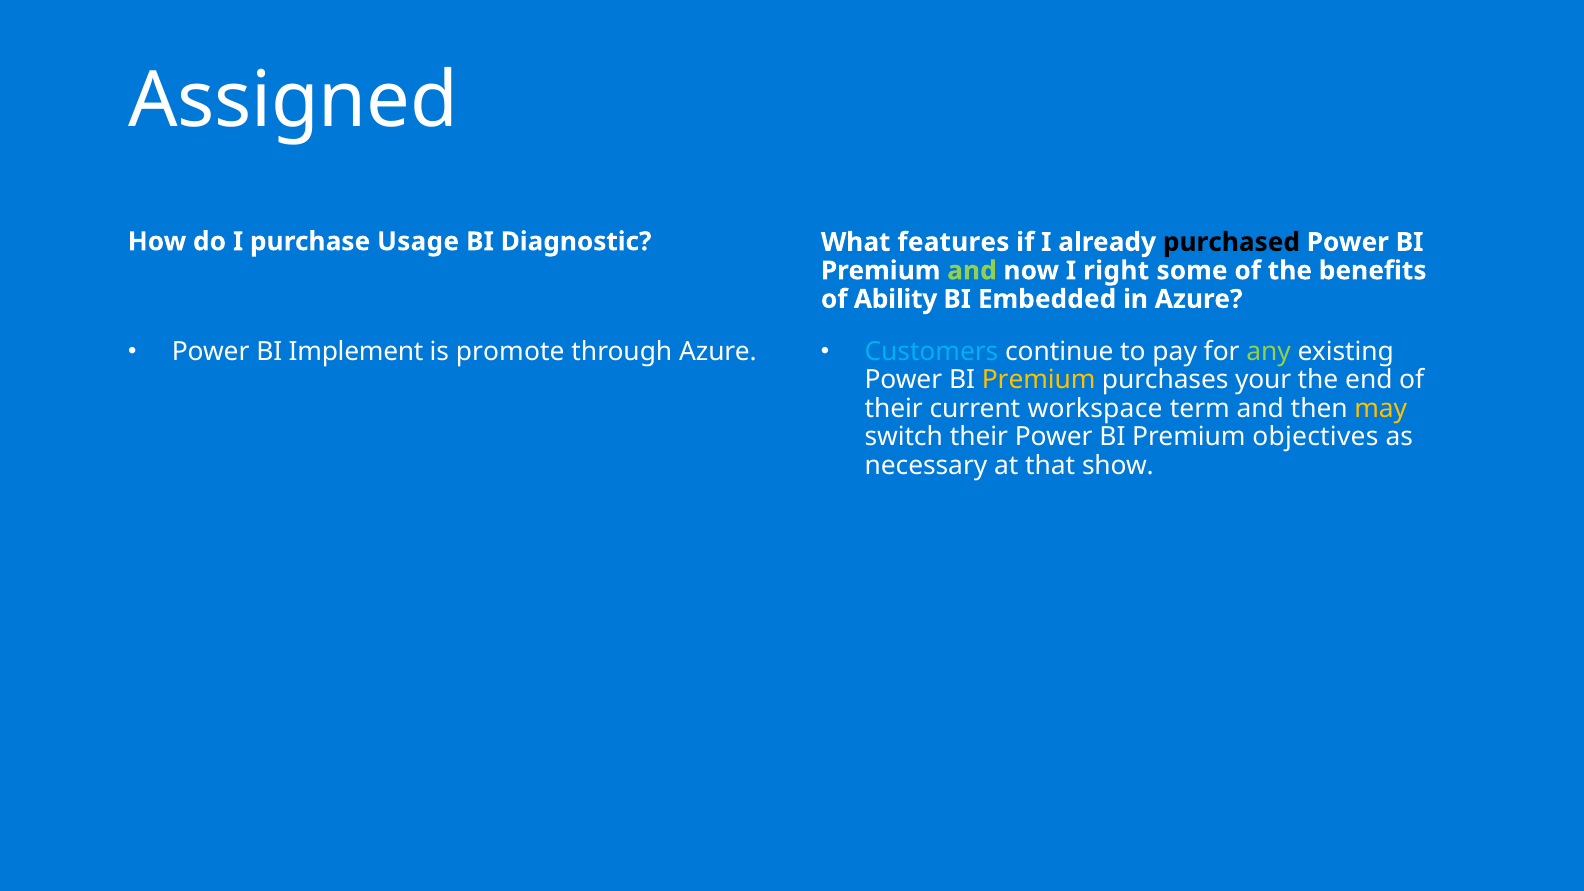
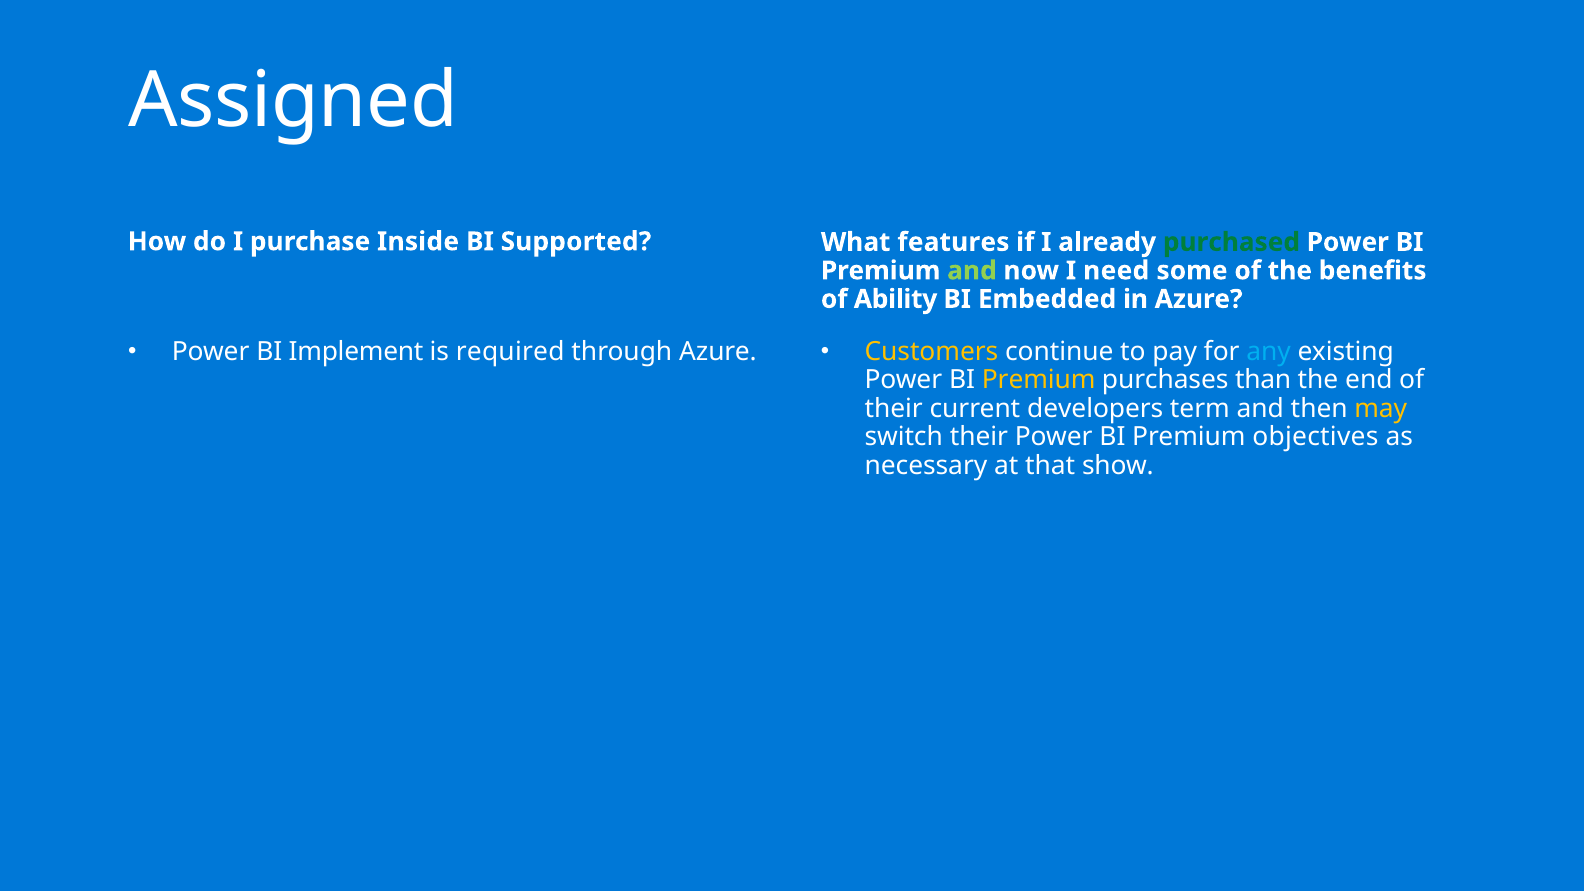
Usage: Usage -> Inside (418, 242)
Diagnostic: Diagnostic -> Supported (576, 242)
purchased colour: black -> green (1231, 242)
right: right -> need (1116, 271)
promote: promote -> required (510, 351)
Customers colour: light blue -> yellow (931, 351)
any colour: light green -> light blue (1269, 351)
your: your -> than (1263, 380)
workspace: workspace -> developers (1095, 408)
